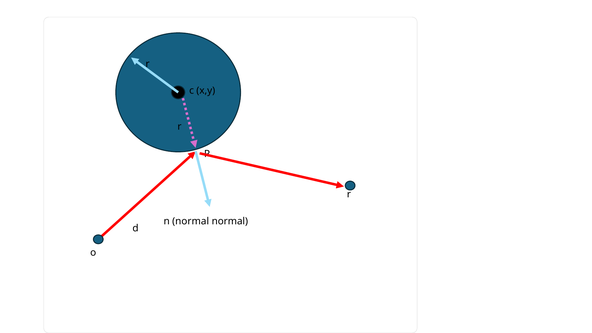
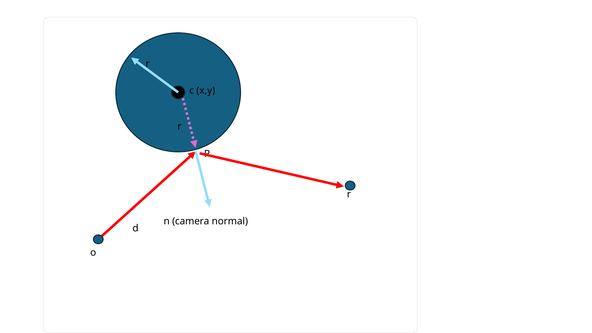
n normal: normal -> camera (191, 221)
